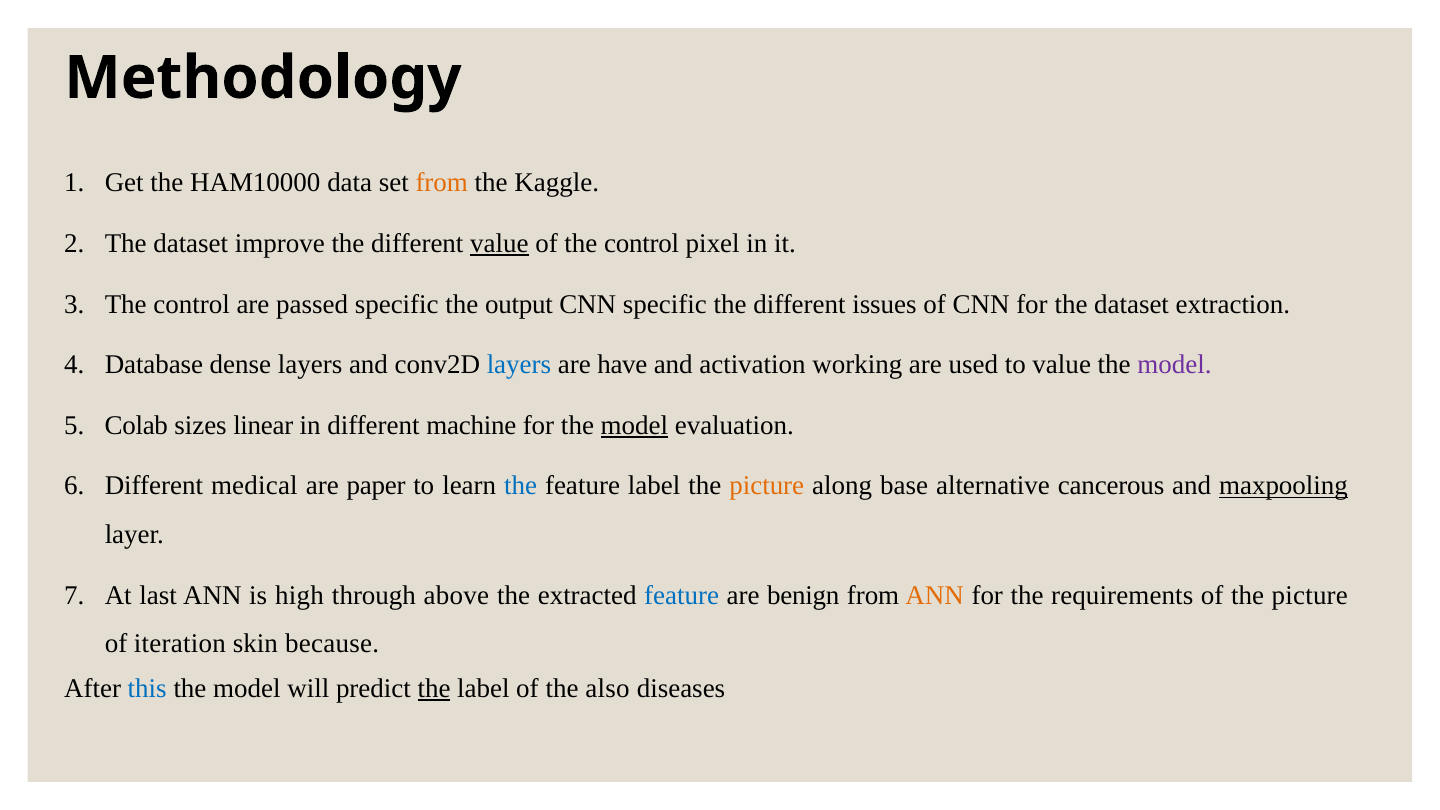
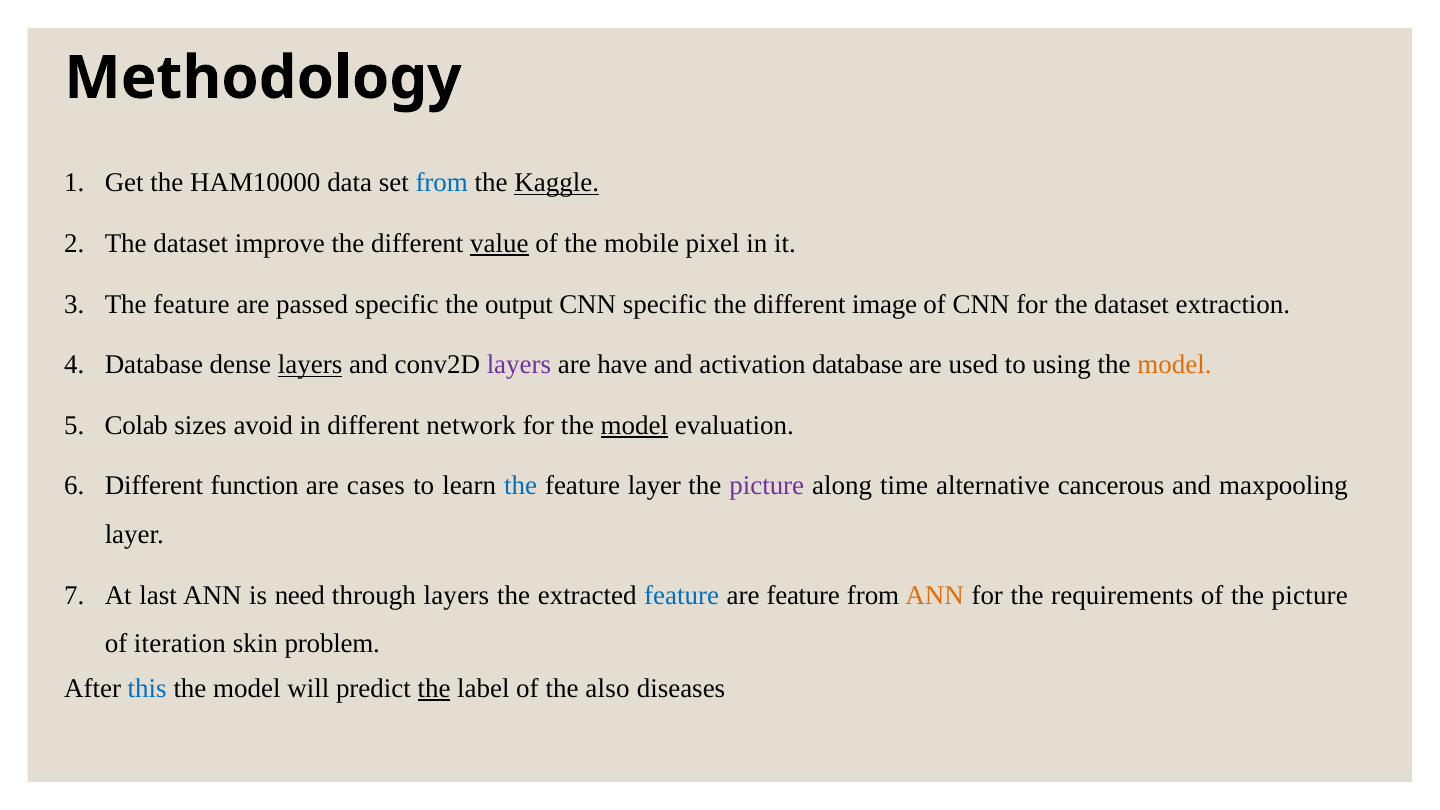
from colour: orange -> blue (442, 183)
Kaggle underline: none -> present (557, 183)
of the control: control -> mobile (642, 244)
control: control -> feature (191, 304)
issues: issues -> image (885, 304)
layers underline: none -> present (310, 365)
layers colour: blue -> purple (519, 365)
activation working: working -> database (858, 365)
to value: value -> using (1062, 365)
model colour: purple -> orange (1175, 365)
linear: linear -> avoid (263, 425)
machine: machine -> network (471, 425)
medical: medical -> function (255, 486)
paper: paper -> cases (376, 486)
feature label: label -> layer (654, 486)
picture colour: orange -> purple (767, 486)
base: base -> time (904, 486)
maxpooling underline: present -> none (1283, 486)
high: high -> need (300, 595)
through above: above -> layers (456, 595)
are benign: benign -> feature (803, 595)
because: because -> problem (332, 644)
